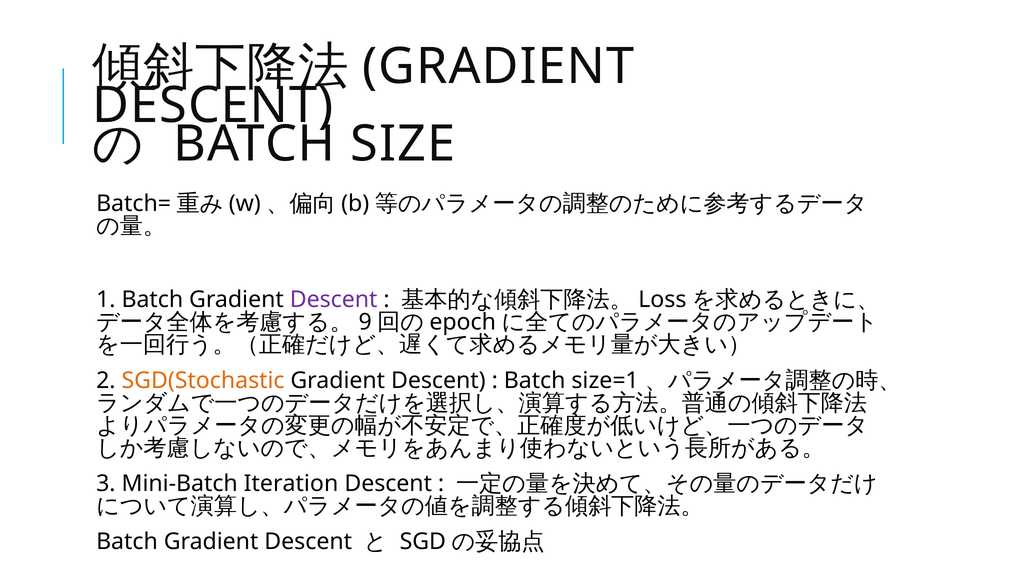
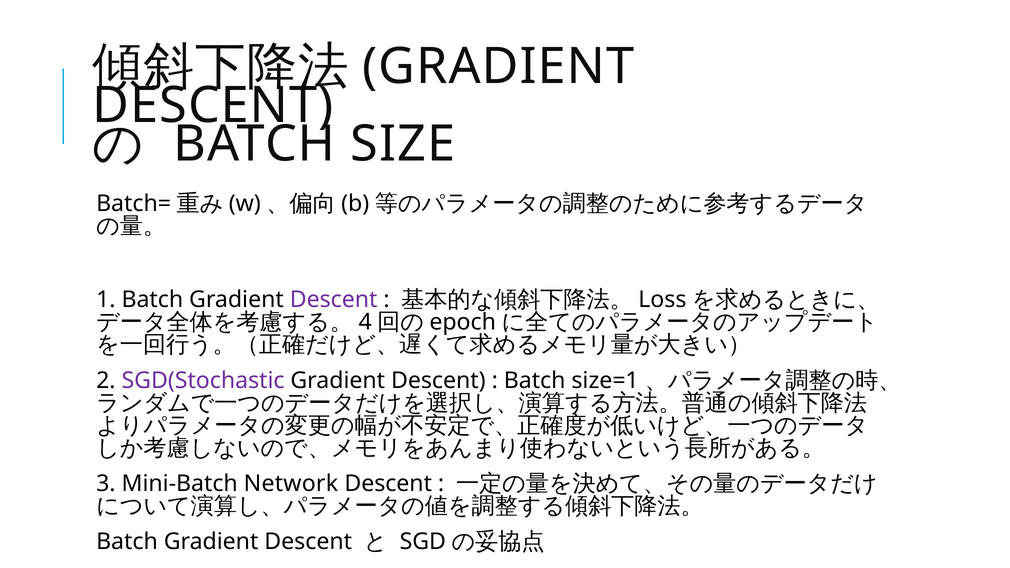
9: 9 -> 4 (365, 322)
SGD(Stochastic colour: orange -> purple (203, 381)
Iteration: Iteration -> Network (291, 484)
